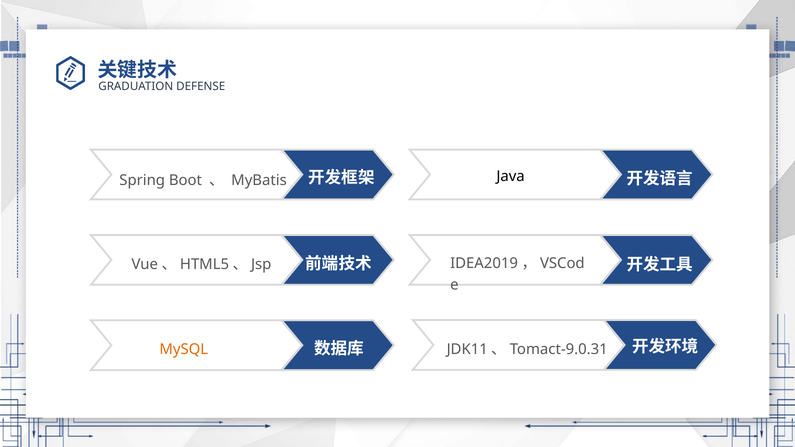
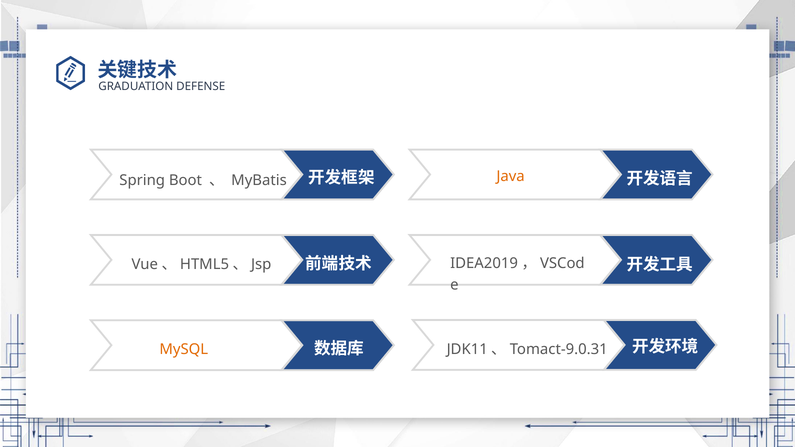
Java colour: black -> orange (511, 176)
